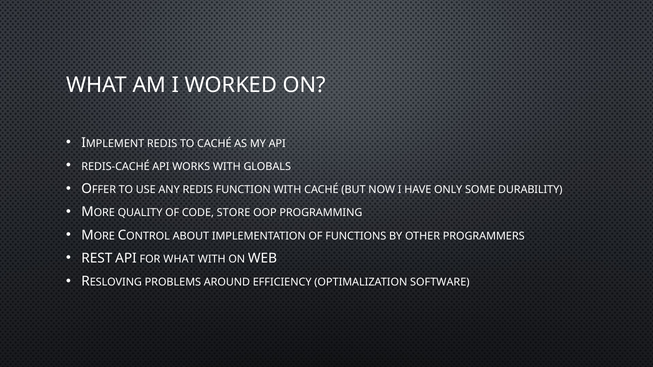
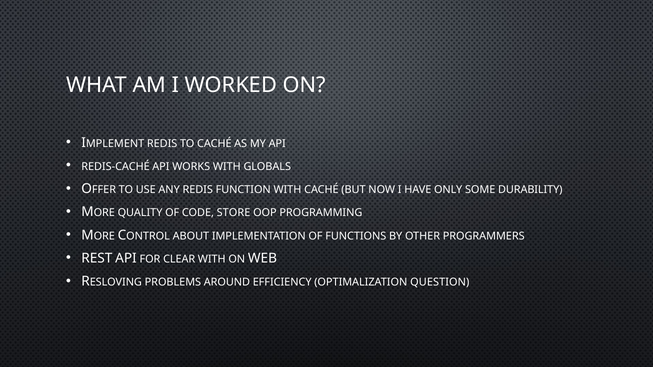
FOR WHAT: WHAT -> CLEAR (179, 259)
SOFTWARE: SOFTWARE -> QUESTION (440, 282)
